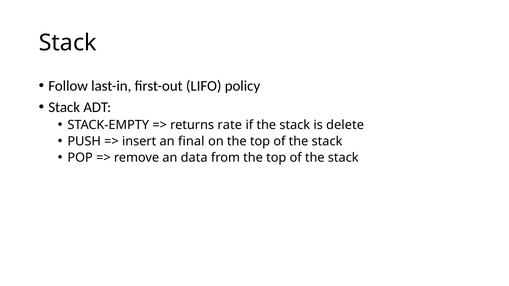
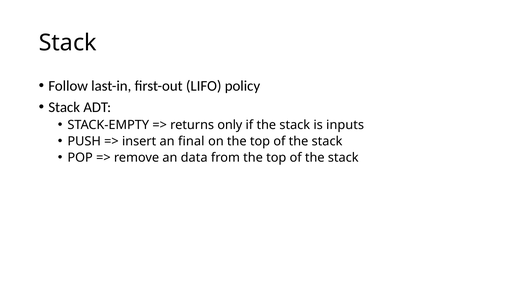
rate: rate -> only (230, 125)
delete: delete -> inputs (345, 125)
